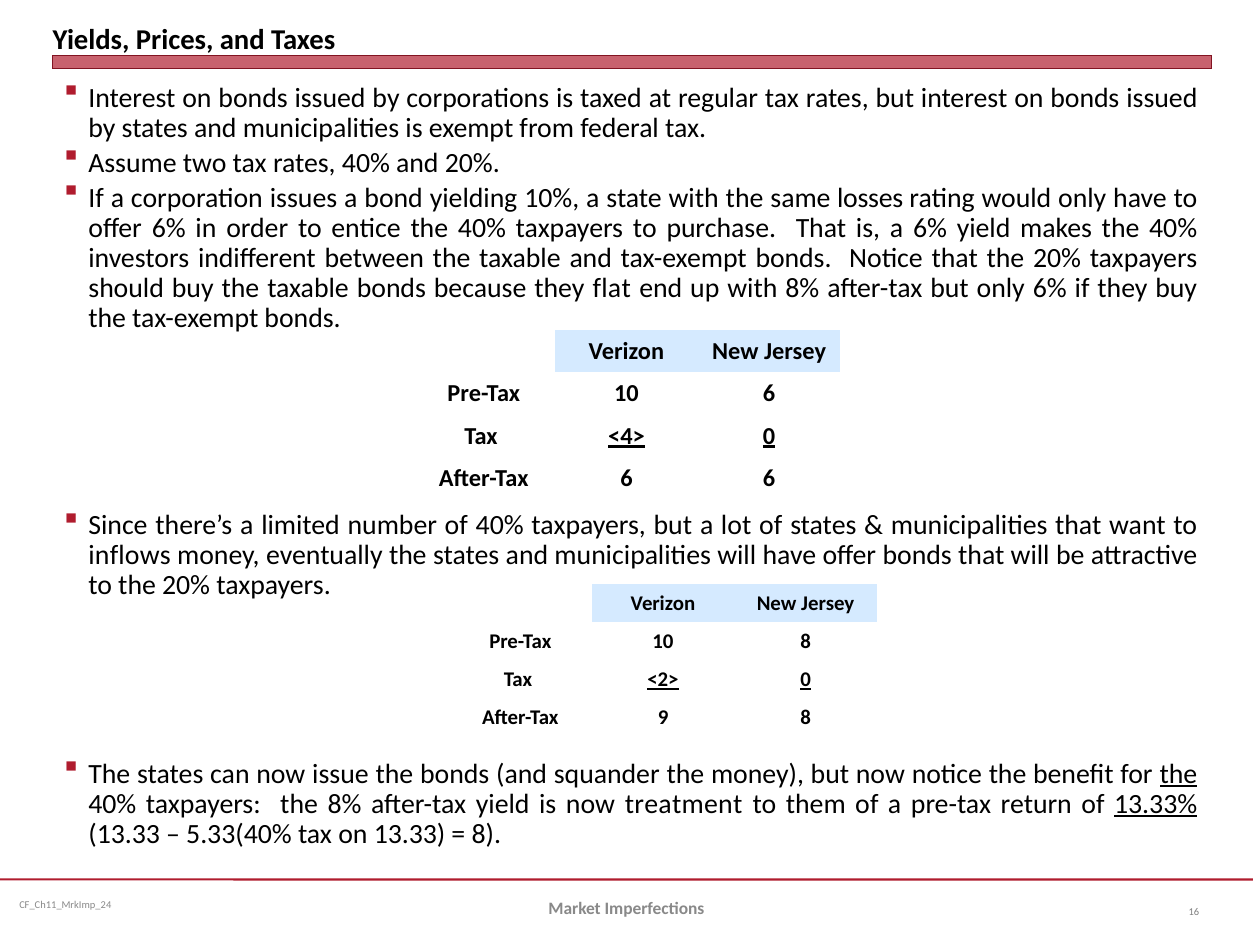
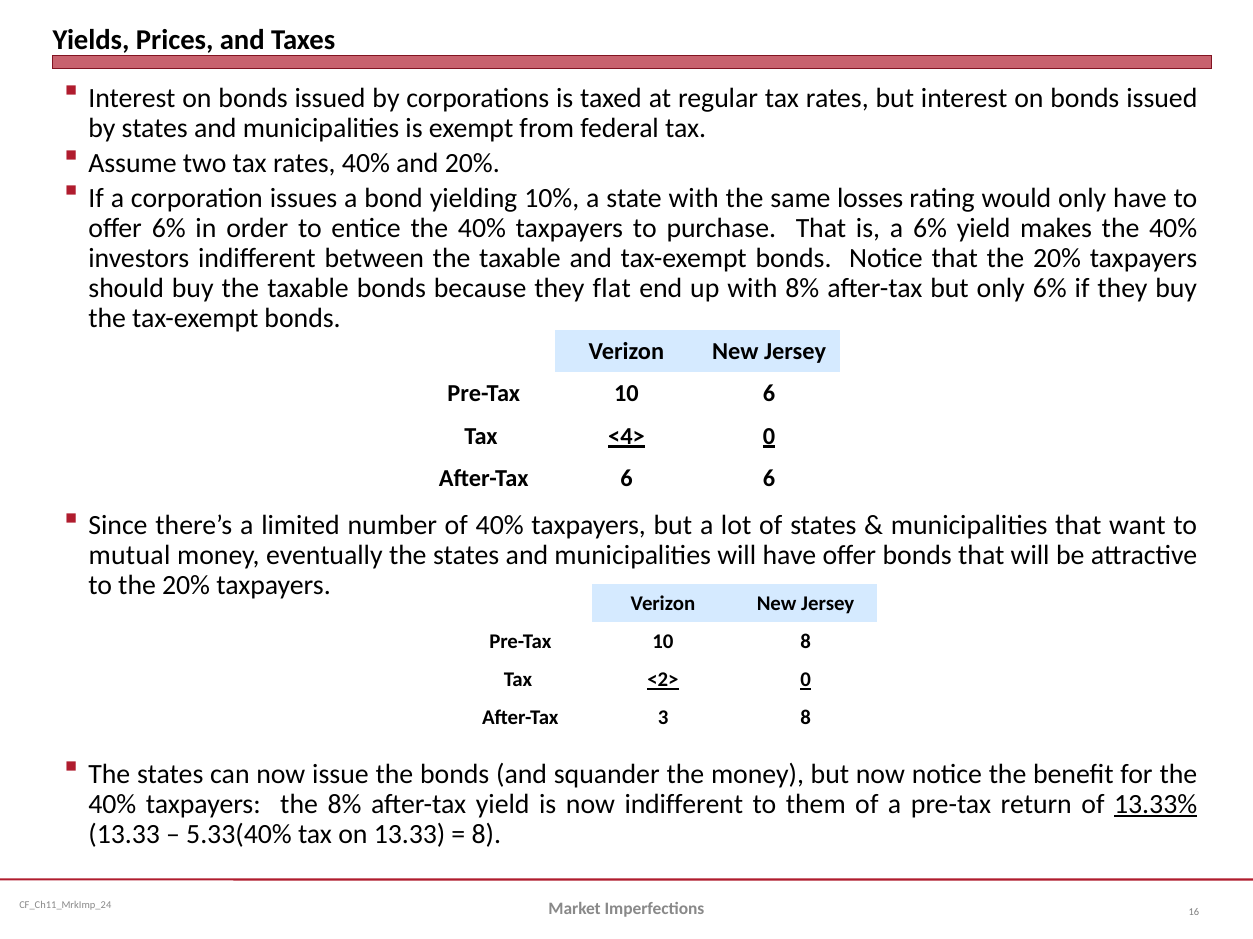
inflows: inflows -> mutual (130, 556)
9: 9 -> 3 (663, 718)
the underline: present -> none (1178, 775)
now treatment: treatment -> indifferent (684, 805)
